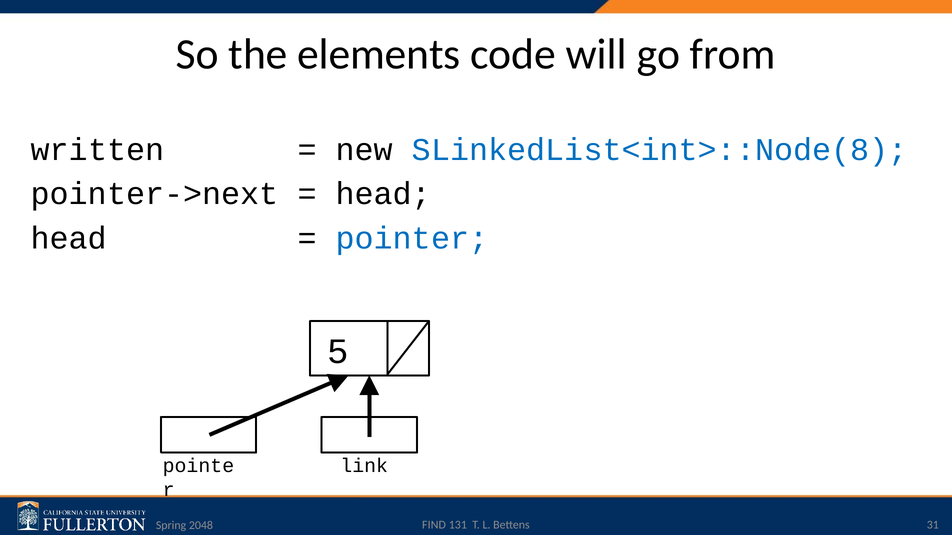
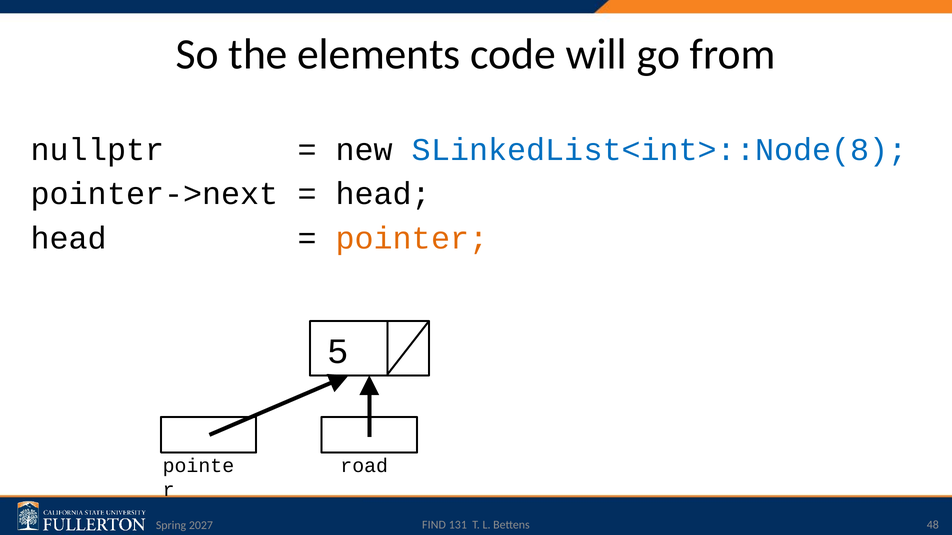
written: written -> nullptr (98, 150)
pointer colour: blue -> orange (412, 239)
link: link -> road (364, 466)
31: 31 -> 48 (933, 525)
2048: 2048 -> 2027 (201, 526)
